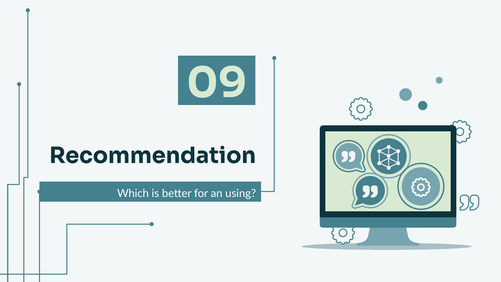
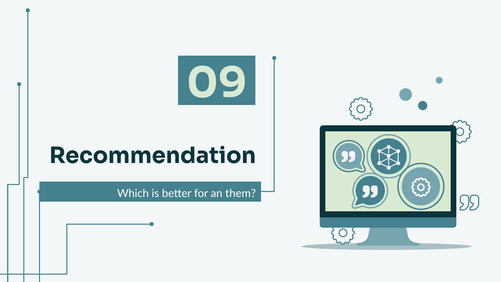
using: using -> them (241, 193)
